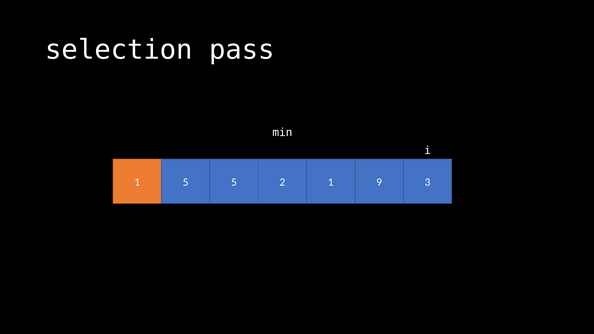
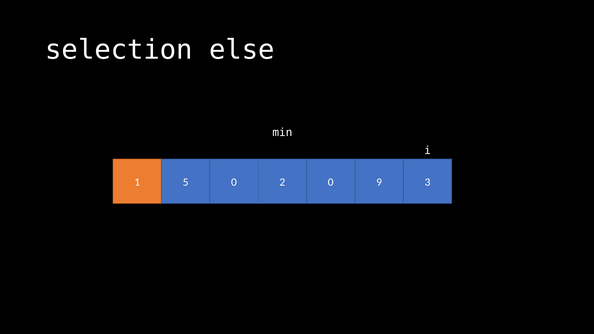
pass: pass -> else (242, 50)
5 5: 5 -> 0 (234, 182)
2 1: 1 -> 0 (331, 182)
